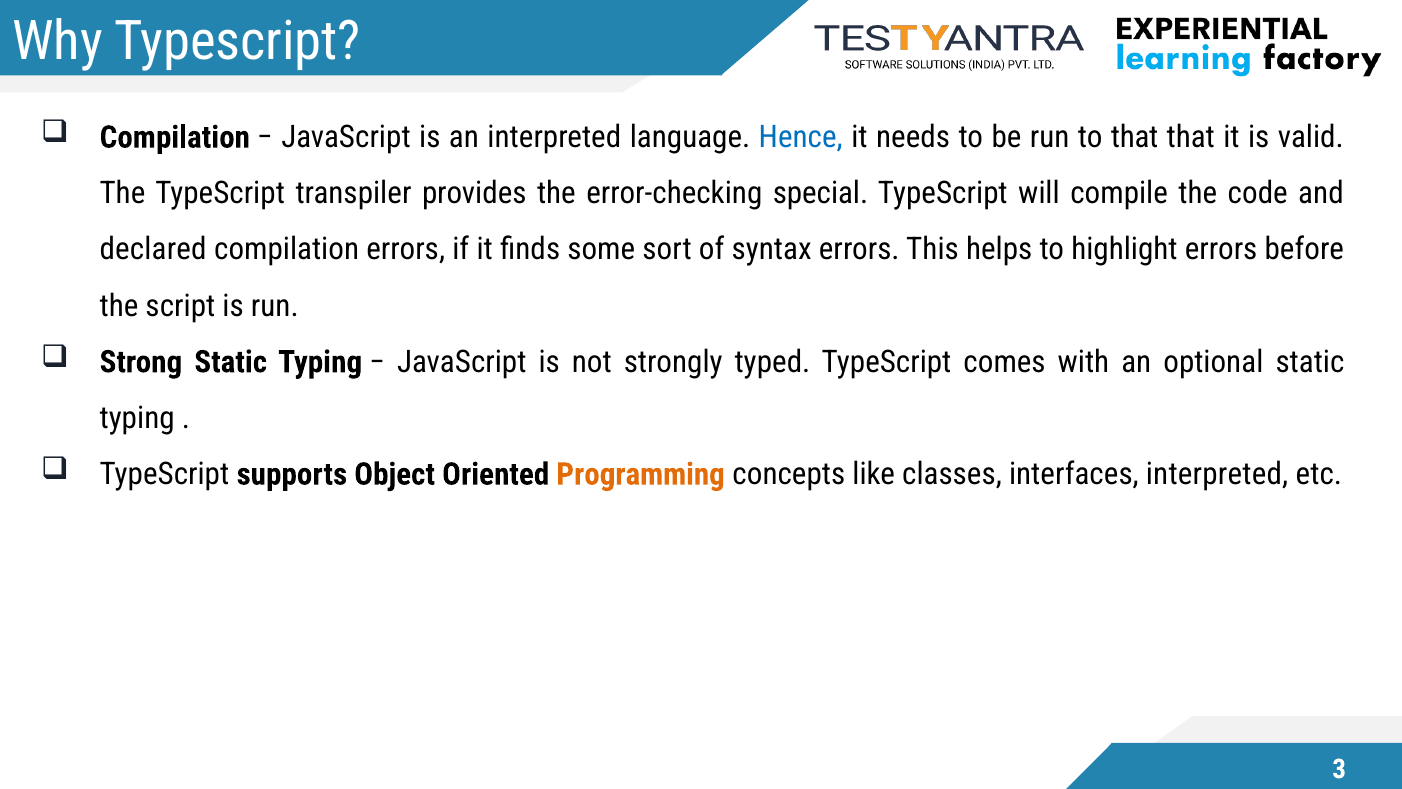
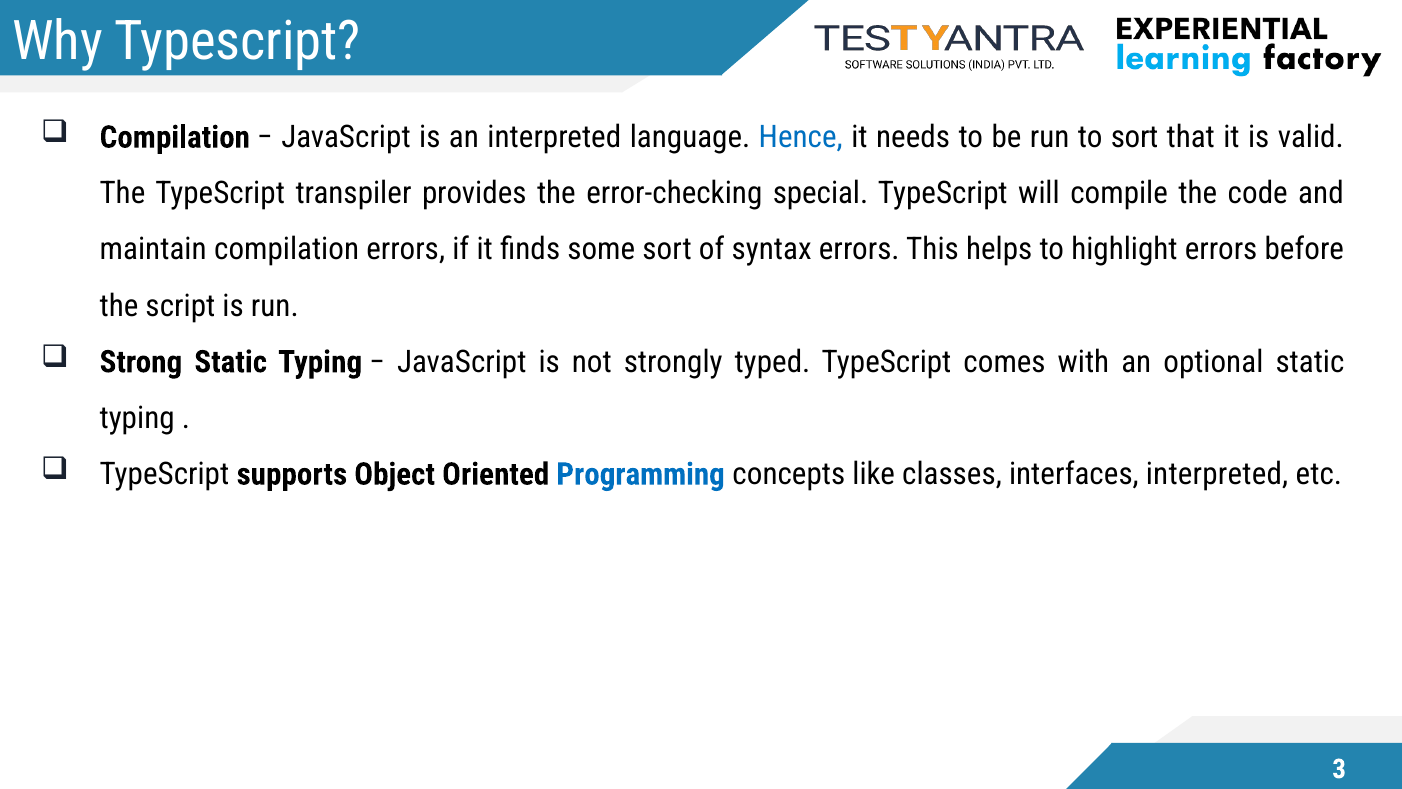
to that: that -> sort (1135, 137)
declared: declared -> maintain (153, 250)
Programming colour: orange -> blue (641, 474)
